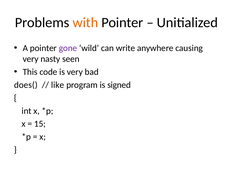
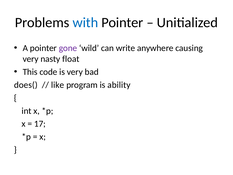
with colour: orange -> blue (85, 23)
seen: seen -> float (71, 59)
signed: signed -> ability (119, 85)
15: 15 -> 17 (40, 124)
